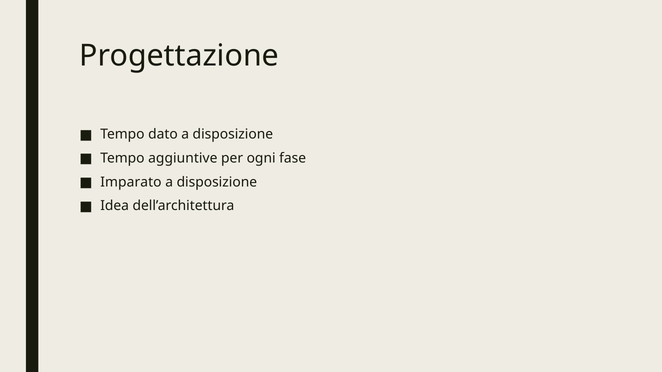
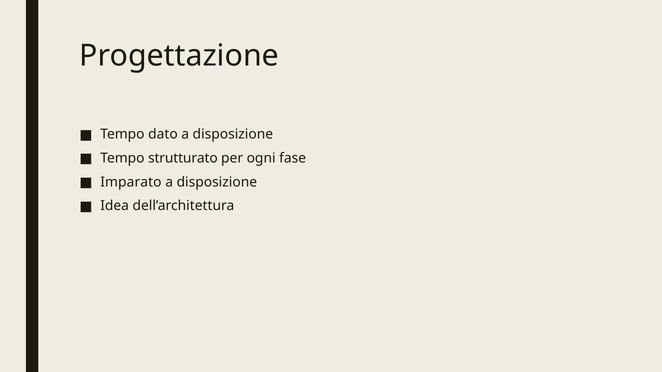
aggiuntive: aggiuntive -> strutturato (183, 158)
